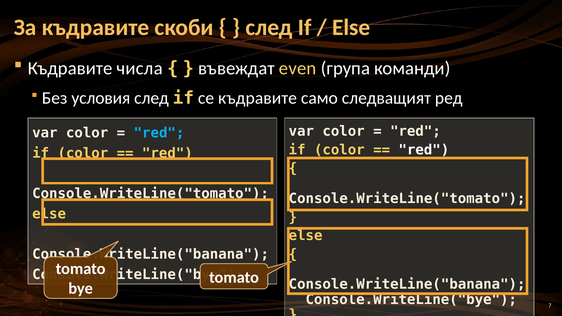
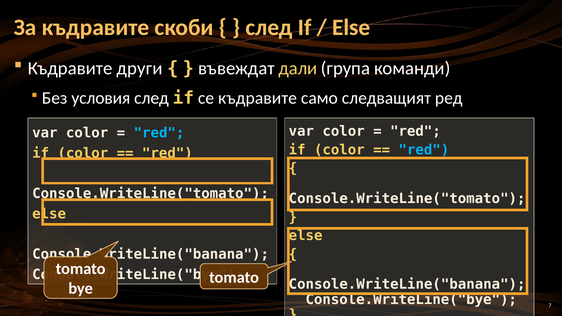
числа: числа -> други (140, 68)
even: even -> дали (298, 68)
red colour: white -> light blue (424, 150)
